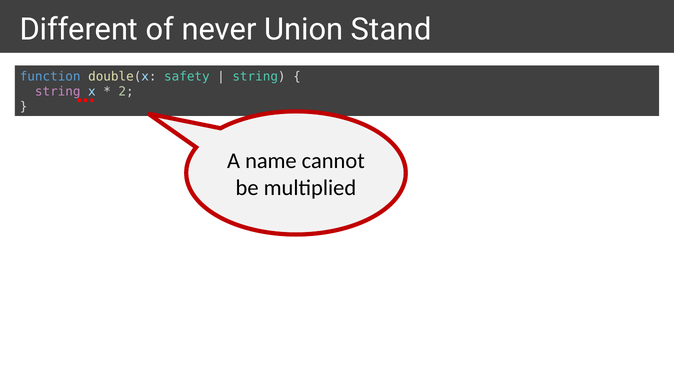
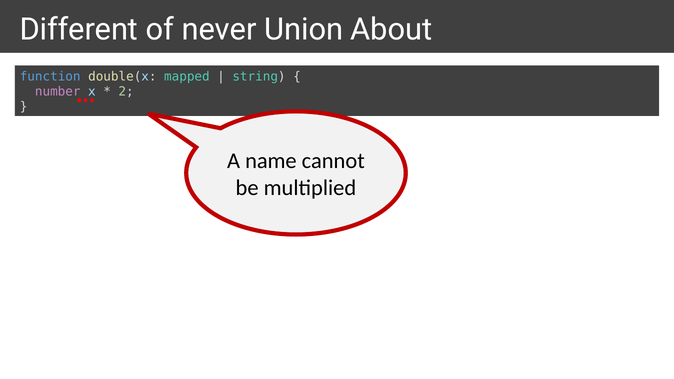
Stand: Stand -> About (391, 30)
safety: safety -> mapped (187, 76)
string: string -> number (58, 92)
